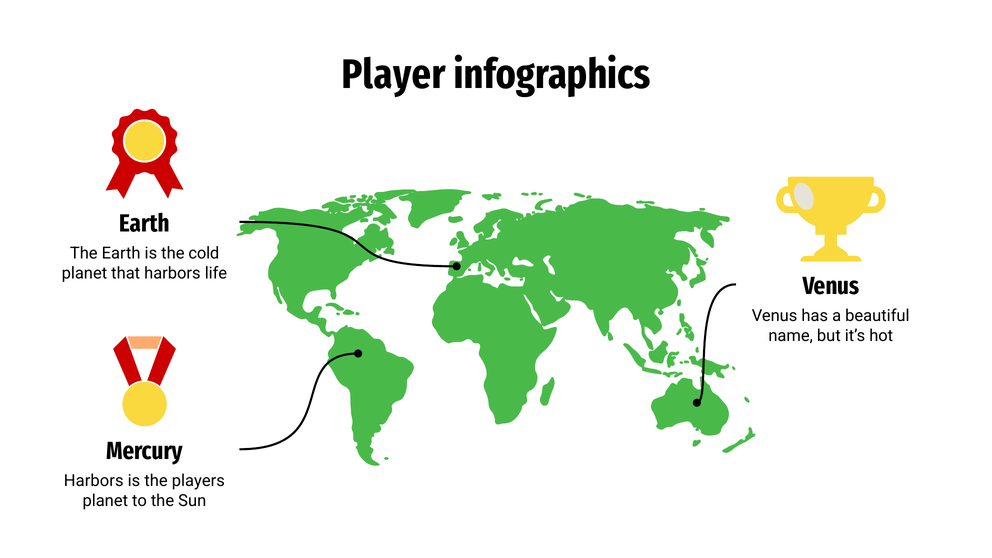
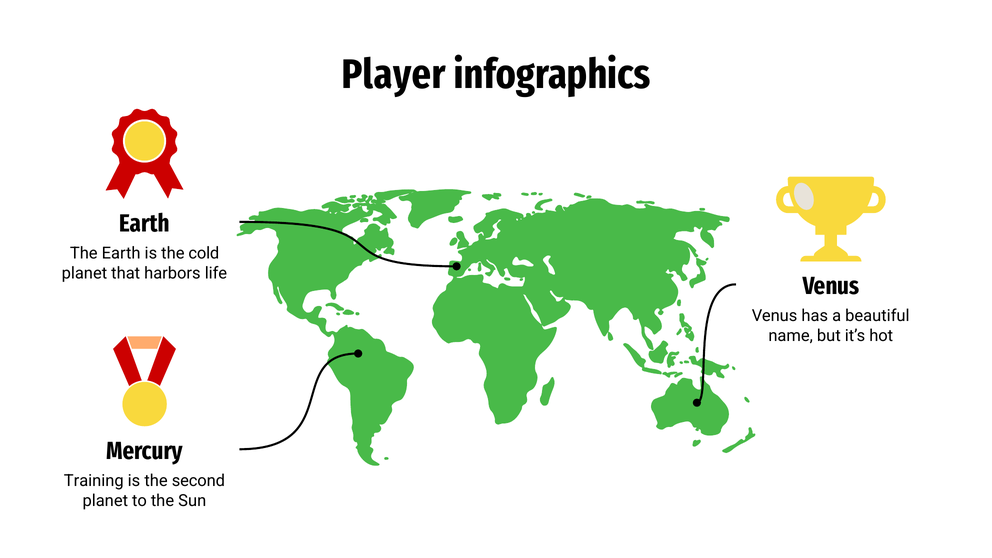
Harbors: Harbors -> Training (94, 481)
players: players -> second (198, 481)
